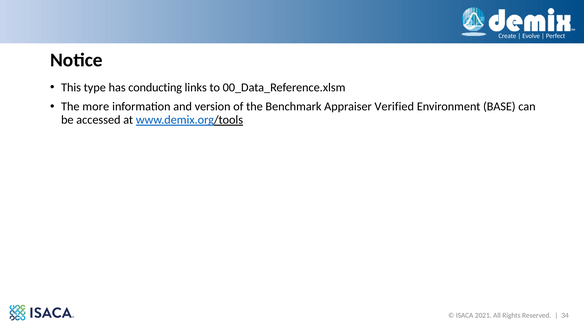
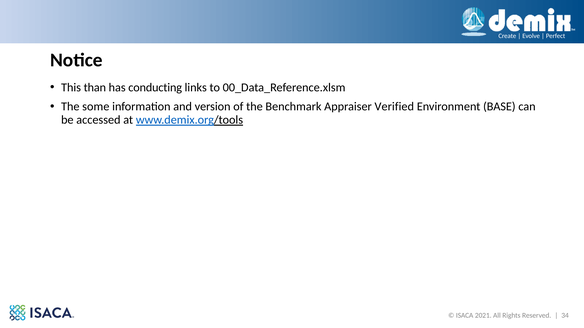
type: type -> than (95, 88)
more: more -> some (96, 107)
